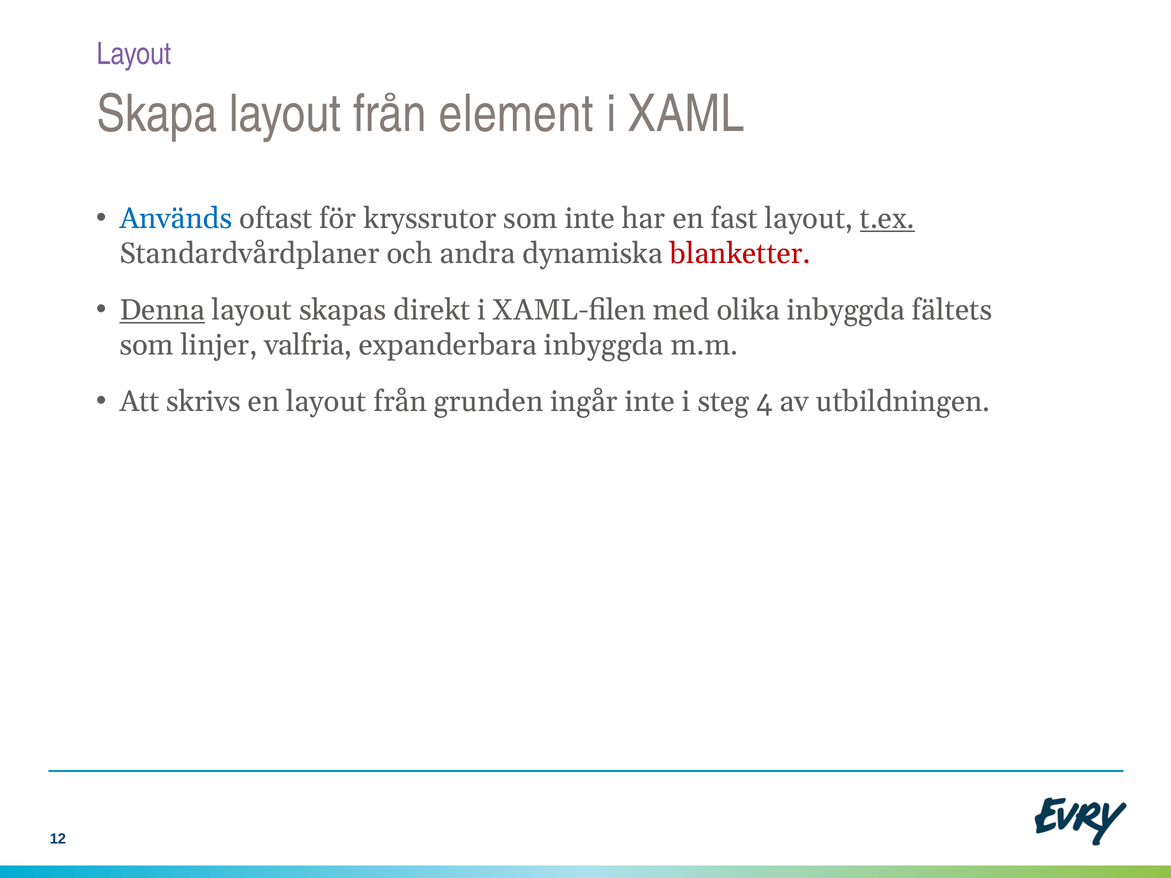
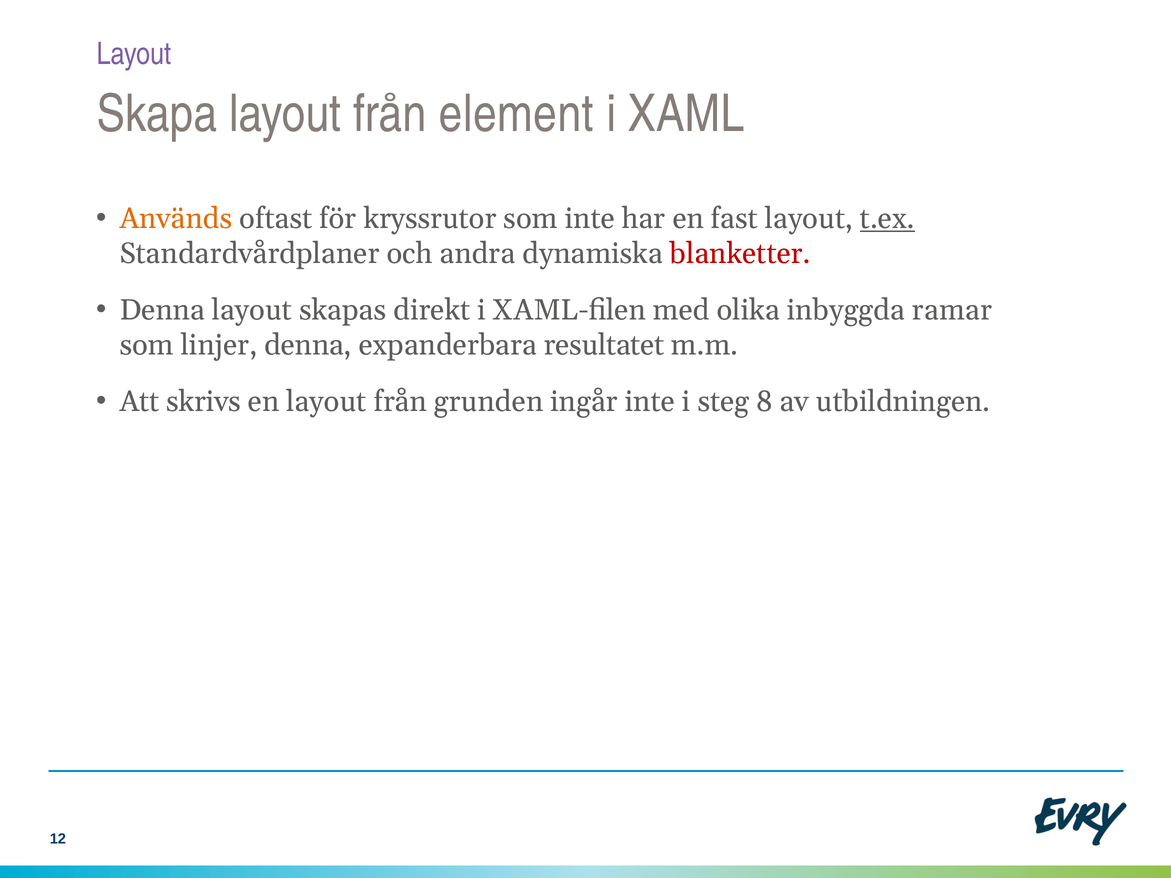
Används colour: blue -> orange (176, 219)
Denna underline: present -> none (162, 310)
fältets: fältets -> ramar (952, 310)
linjer valfria: valfria -> denna (308, 345)
expanderbara inbyggda: inbyggda -> resultatet (604, 345)
4: 4 -> 8 (765, 402)
